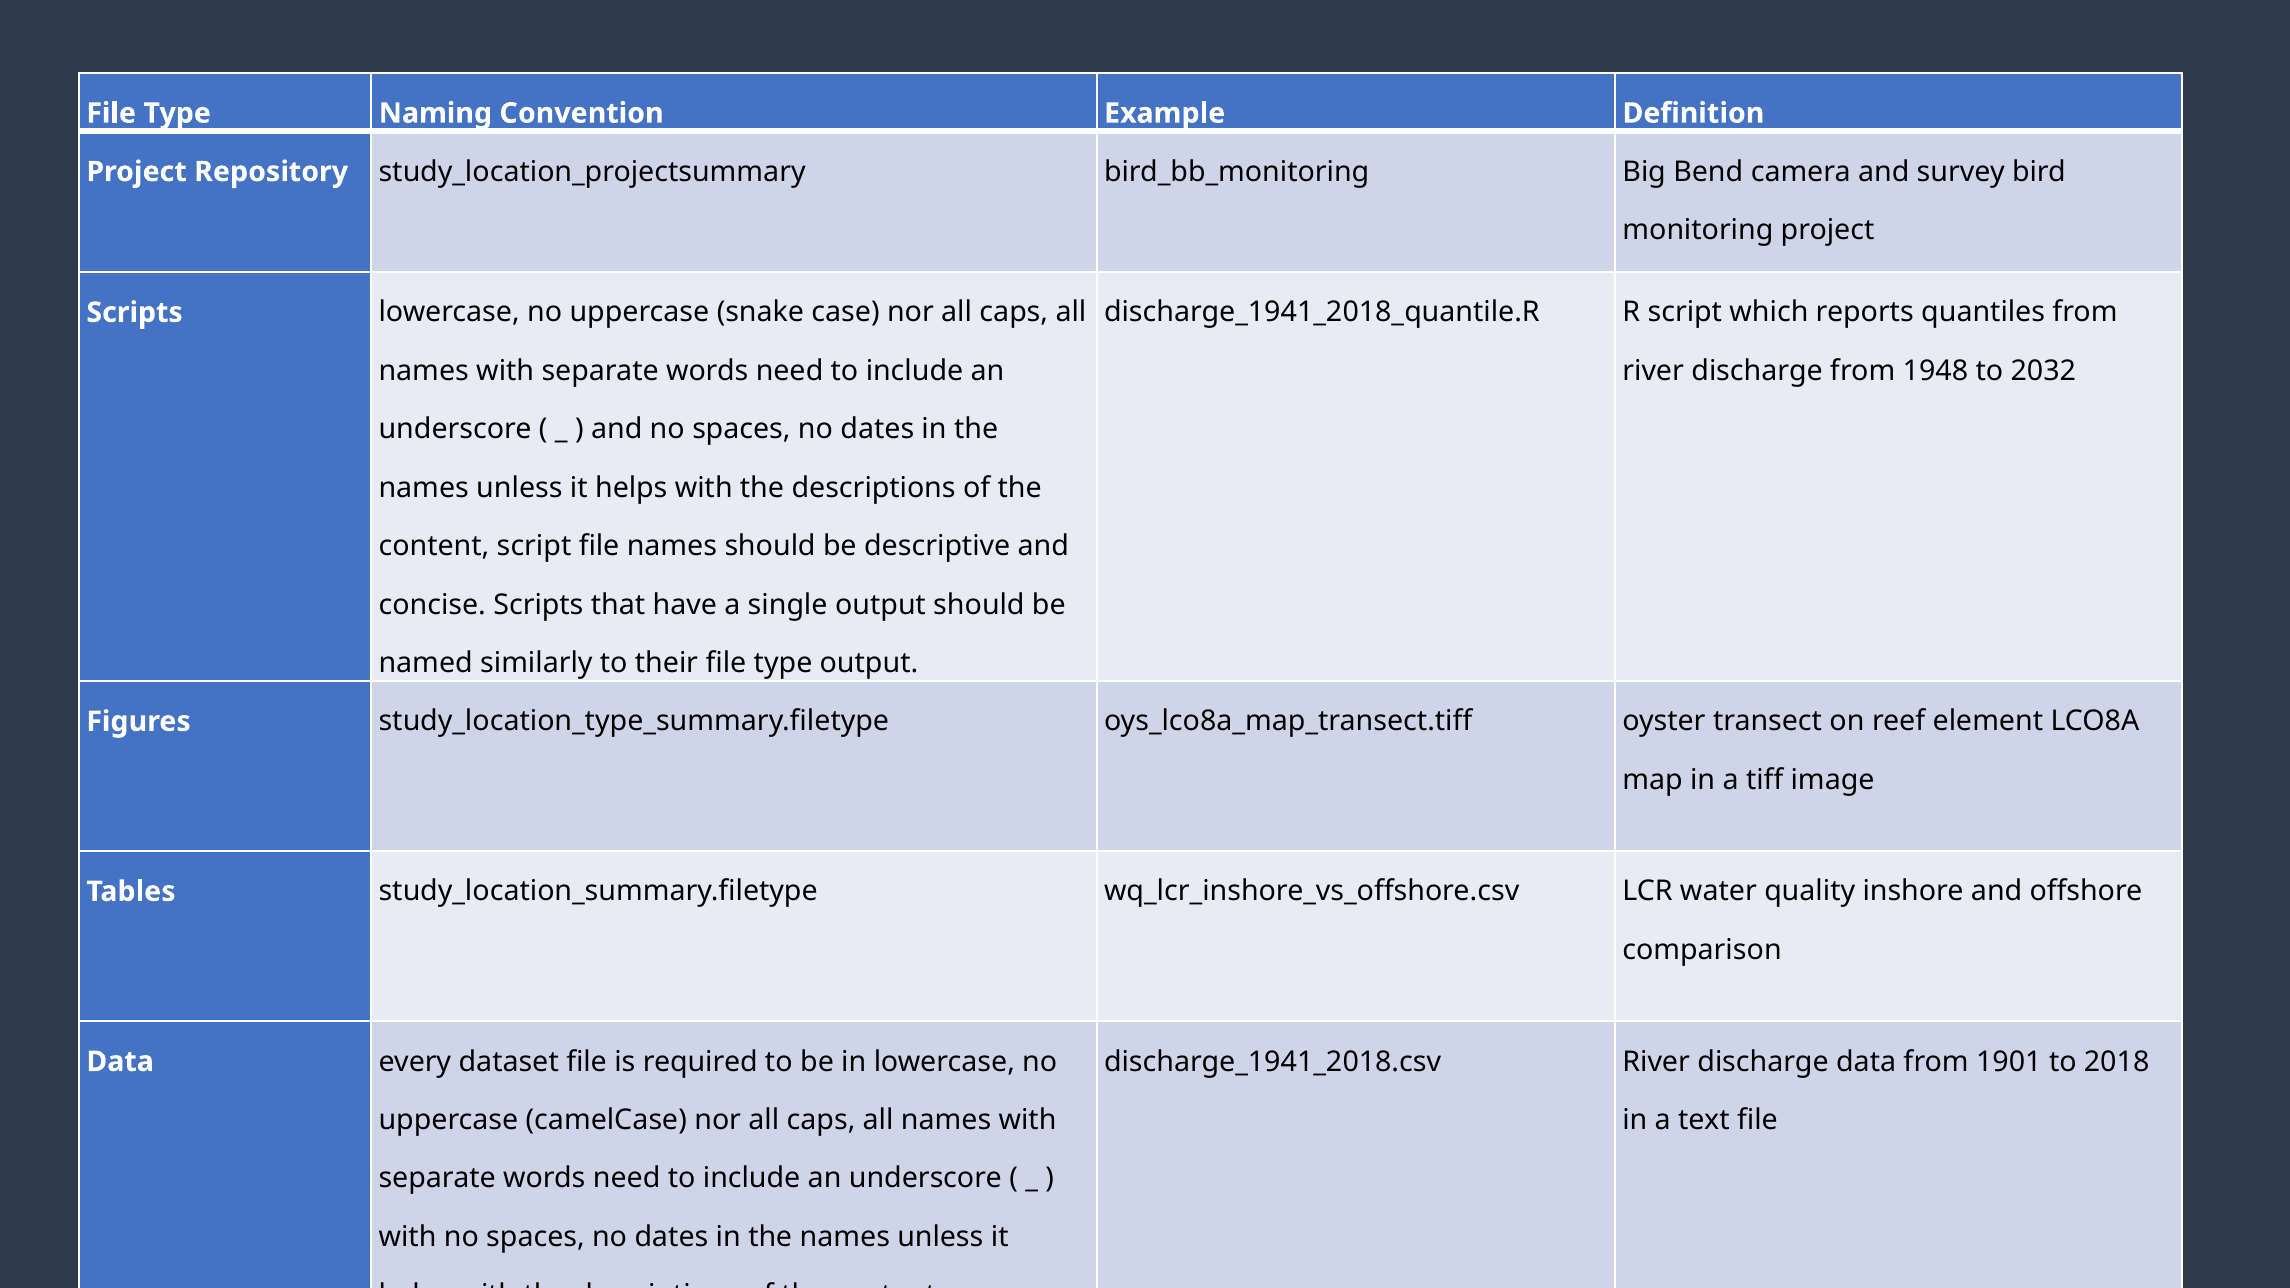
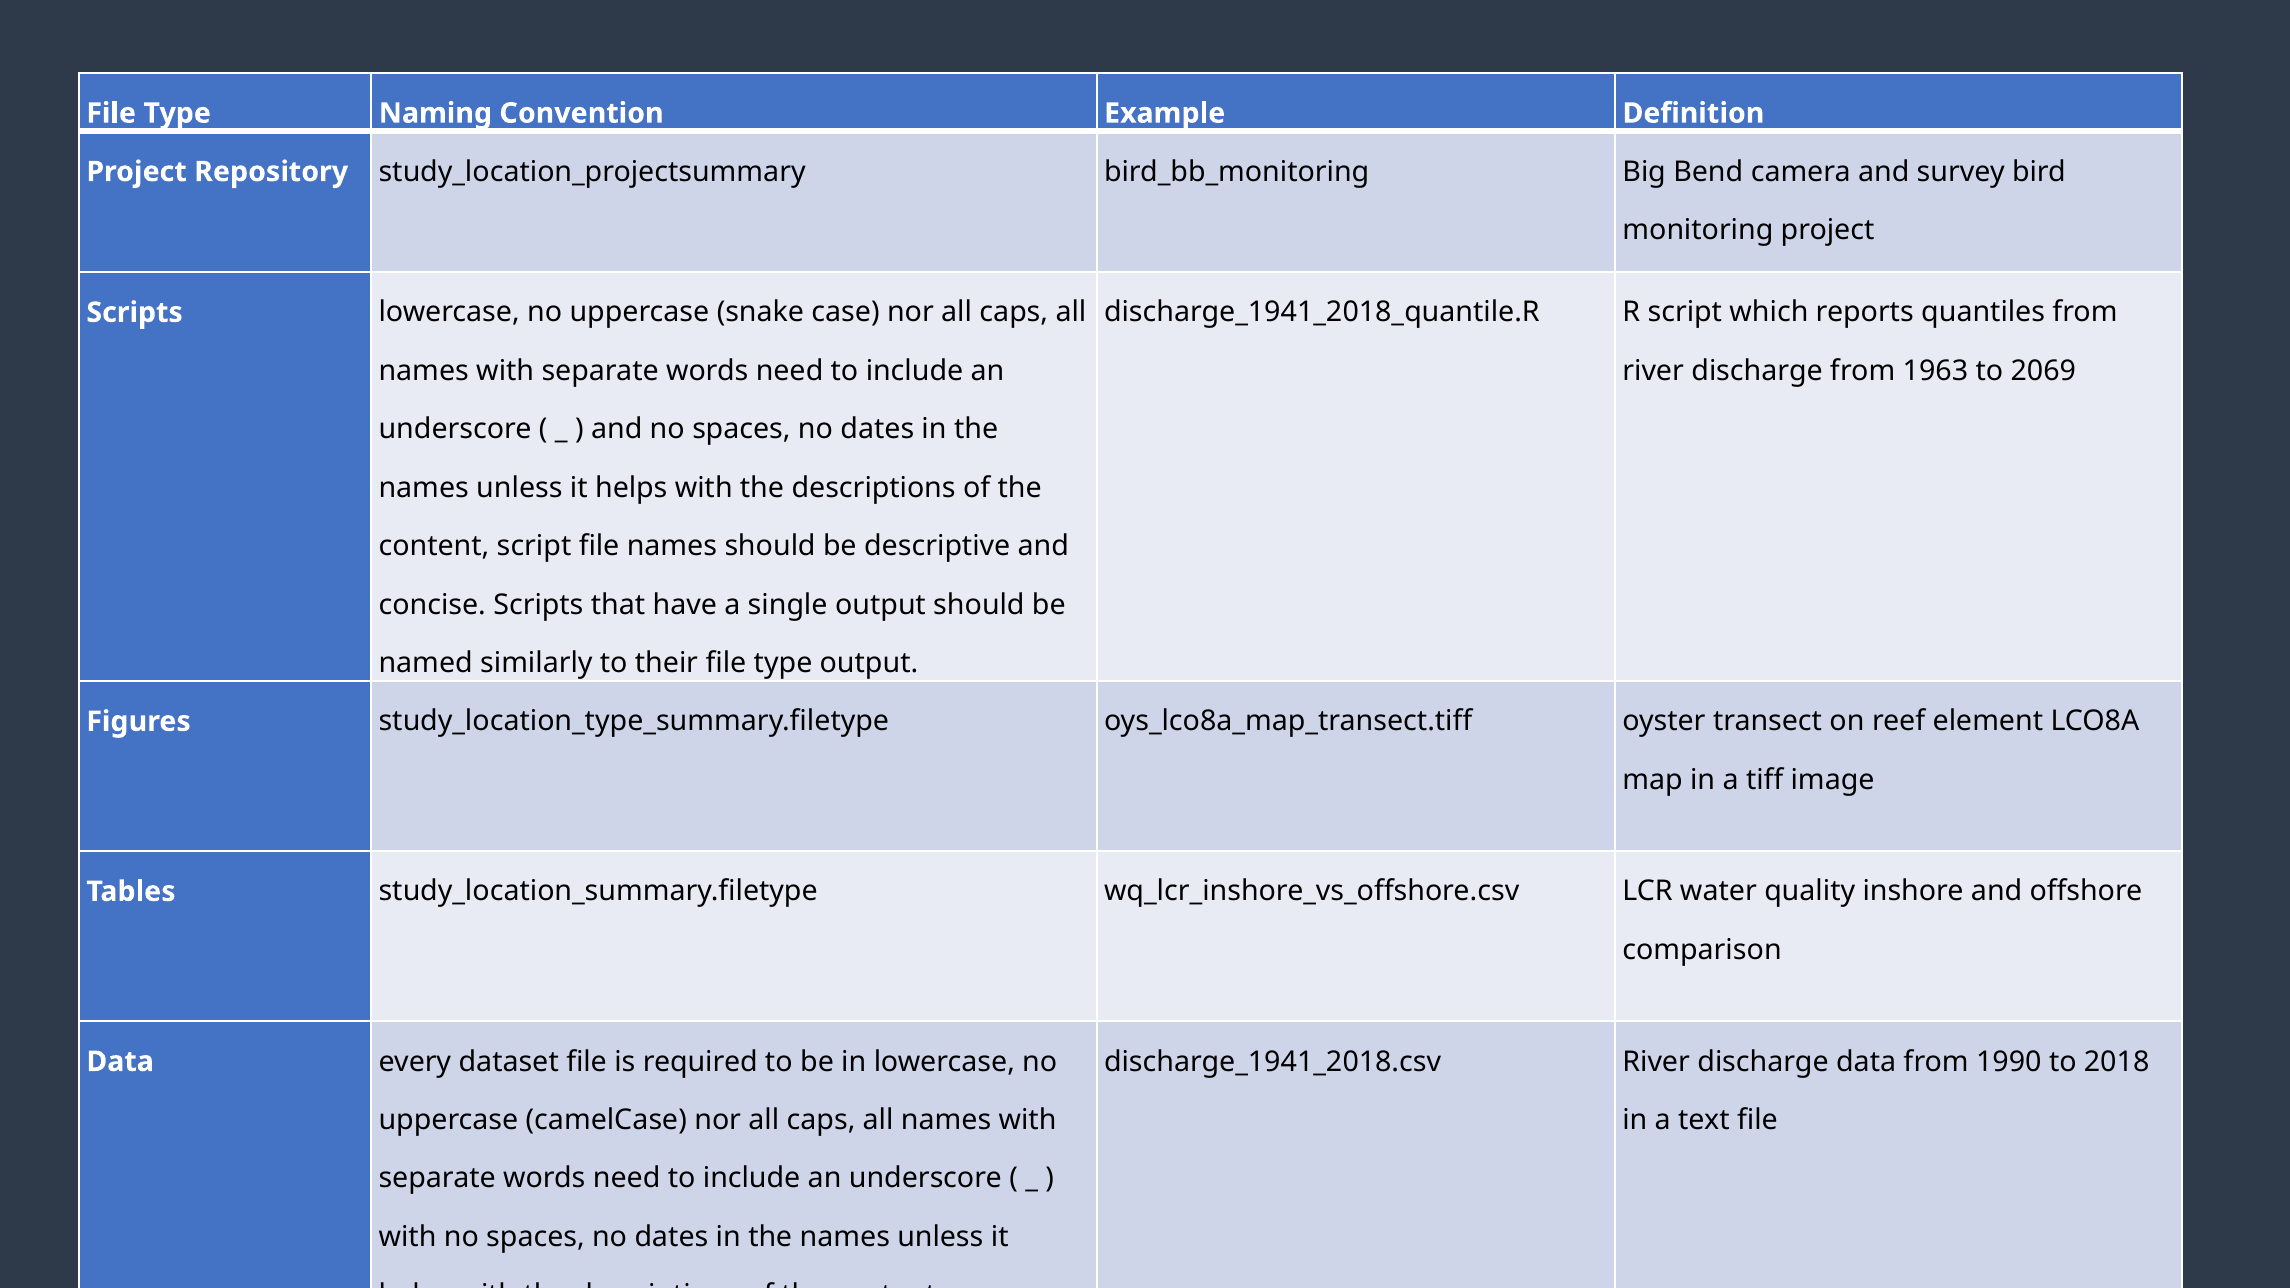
1948: 1948 -> 1963 (1935, 371)
2032: 2032 -> 2069 (2043, 371)
1901: 1901 -> 1990 (2009, 1062)
